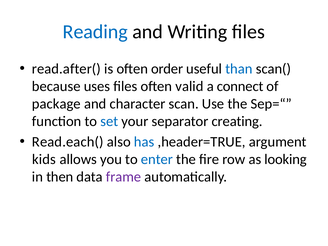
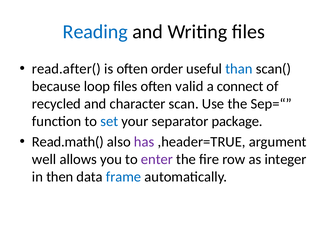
uses: uses -> loop (97, 86)
package: package -> recycled (56, 104)
creating: creating -> package (237, 121)
Read.each(: Read.each( -> Read.math( (68, 142)
has colour: blue -> purple (144, 142)
kids: kids -> well (44, 159)
enter colour: blue -> purple (157, 159)
looking: looking -> integer (286, 159)
frame colour: purple -> blue (124, 177)
